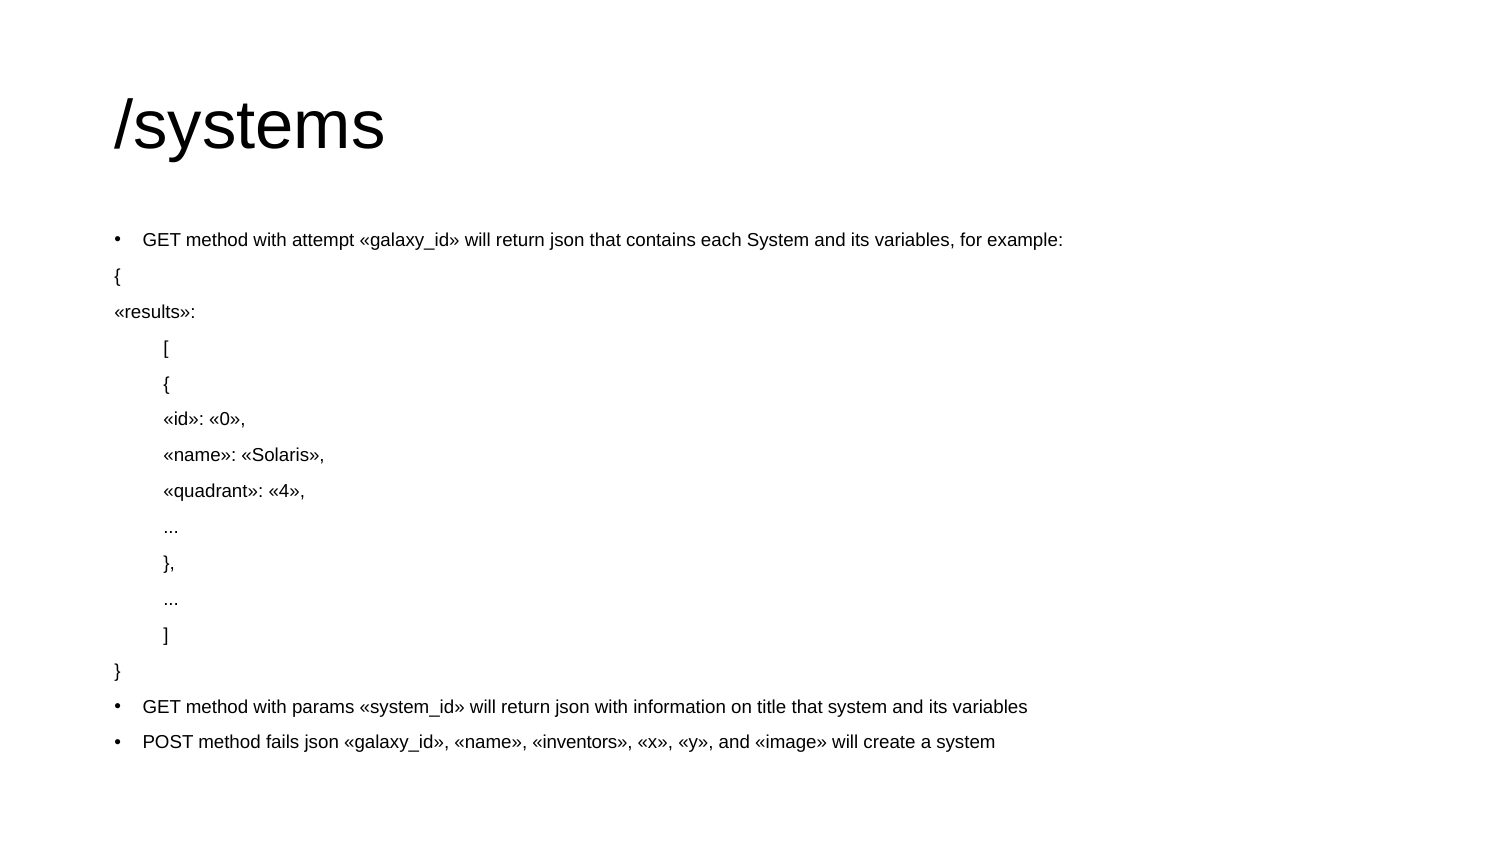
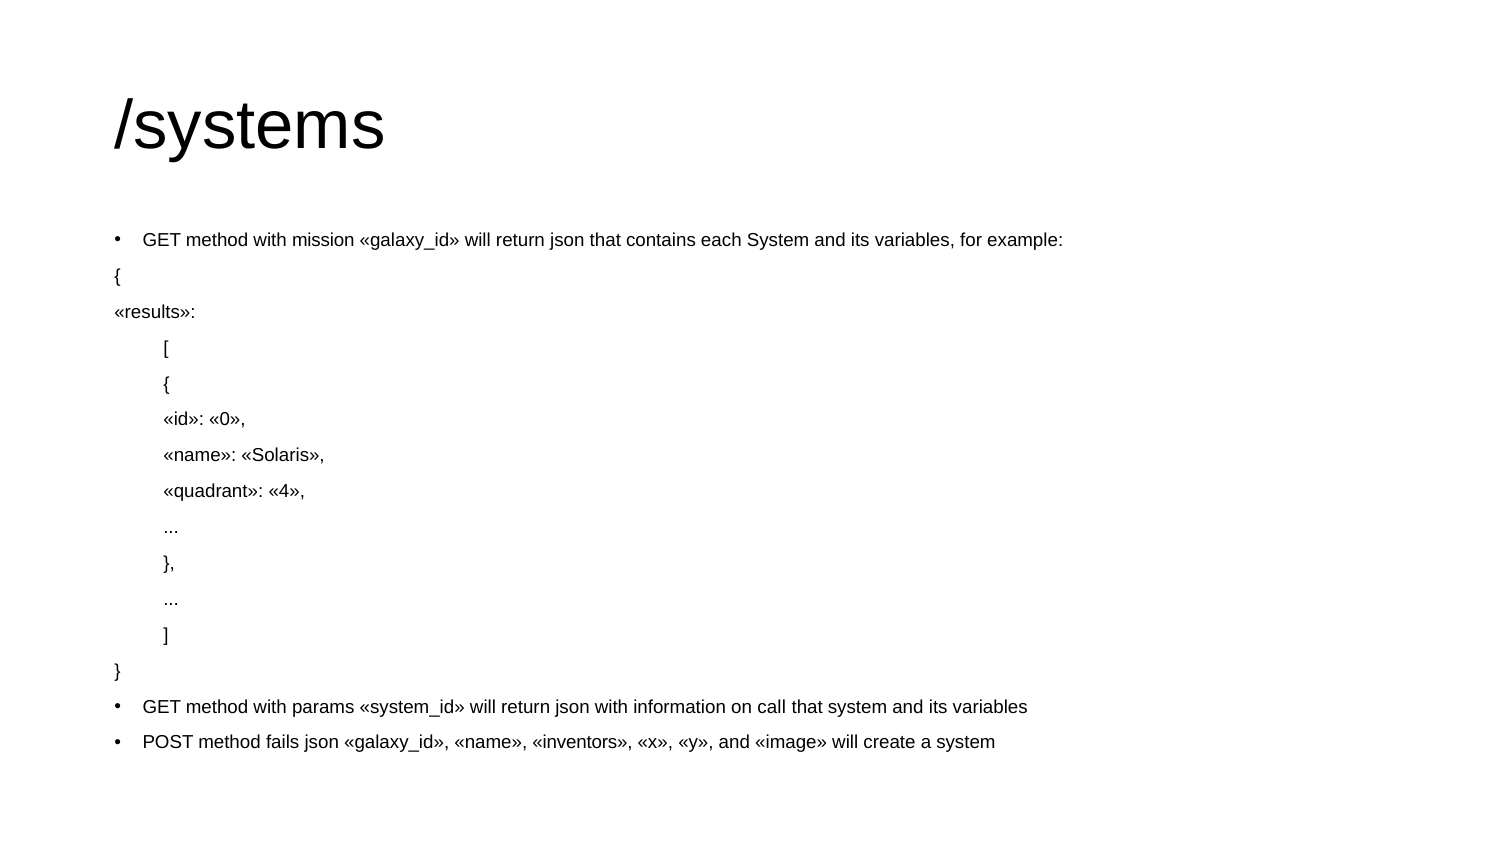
attempt: attempt -> mission (323, 240)
title: title -> call (772, 707)
